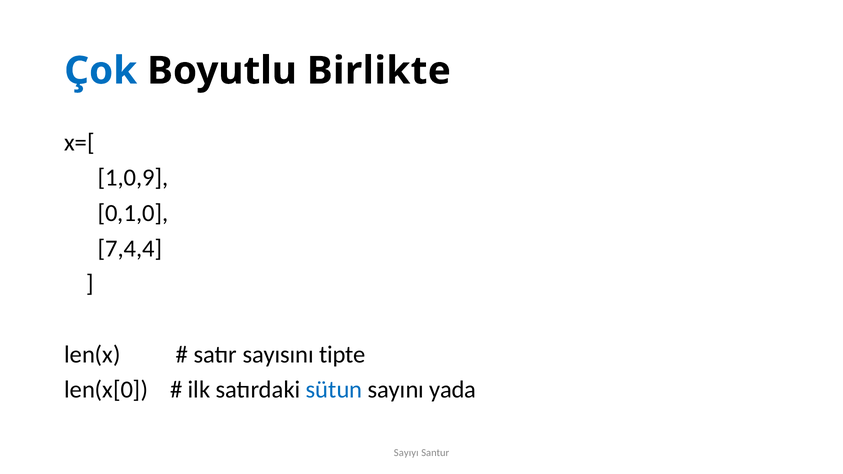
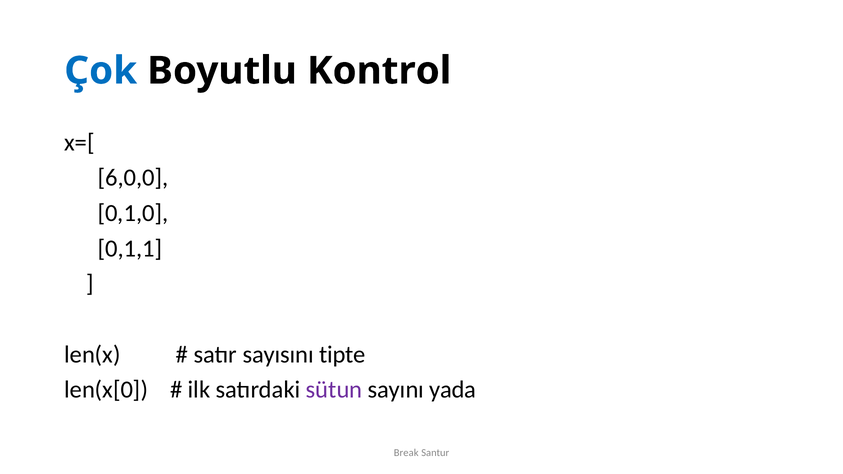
Birlikte: Birlikte -> Kontrol (379, 71)
1,0,9: 1,0,9 -> 6,0,0 (133, 178)
7,4,4: 7,4,4 -> 0,1,1 (130, 249)
sütun colour: blue -> purple (334, 390)
Sayıyı: Sayıyı -> Break (406, 453)
